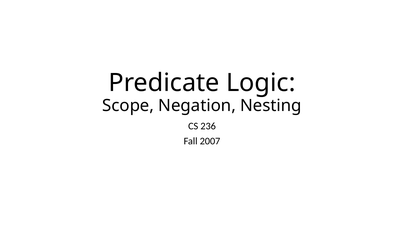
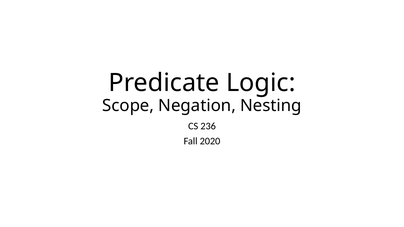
2007: 2007 -> 2020 (210, 141)
